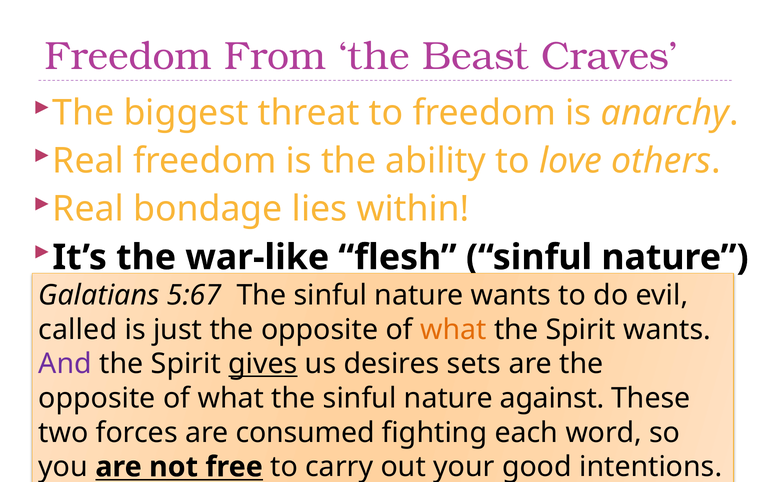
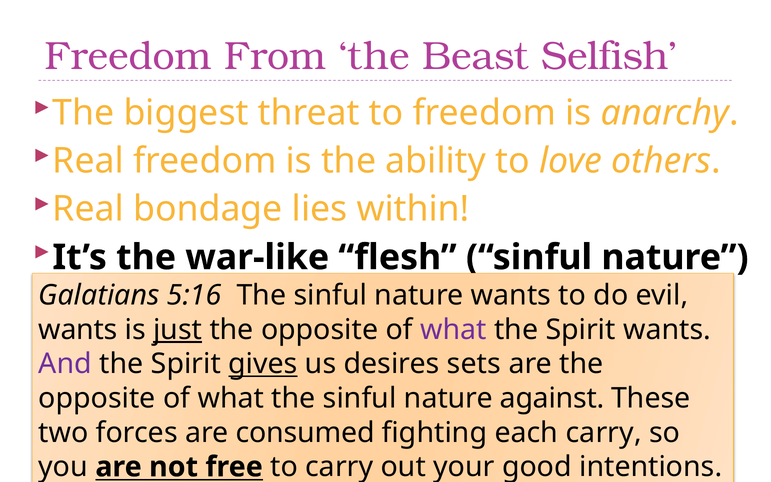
Craves: Craves -> Selfish (609, 56)
5:67: 5:67 -> 5:16 (194, 295)
called: called -> wants (78, 330)
just underline: none -> present (178, 330)
what colour: orange -> purple (453, 330)
each word: word -> carry (604, 433)
